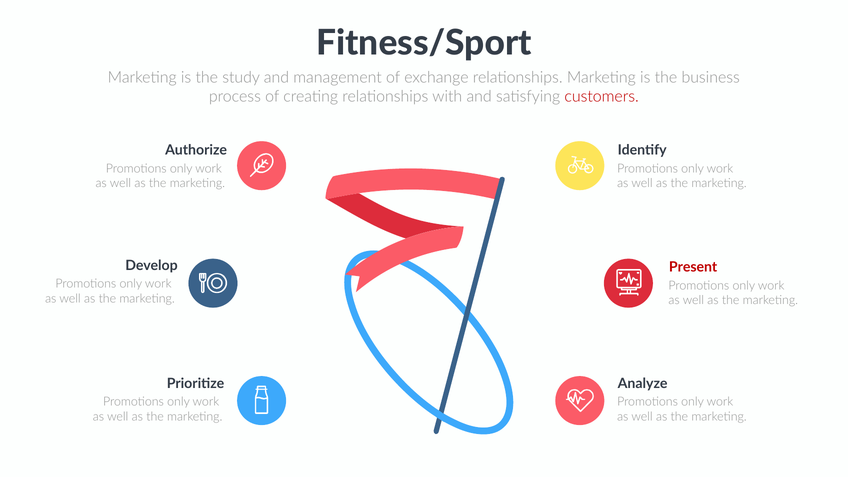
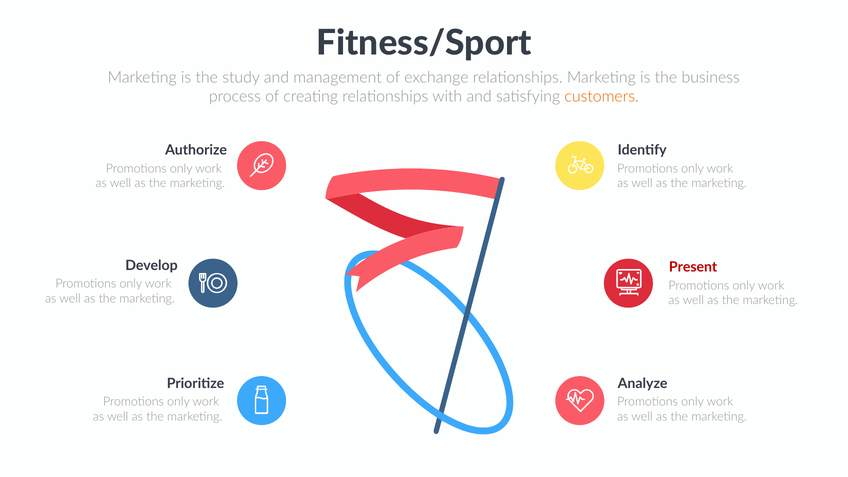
customers colour: red -> orange (602, 96)
